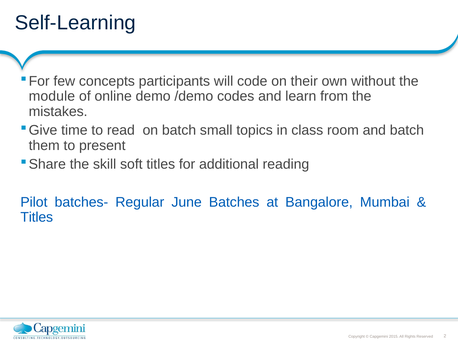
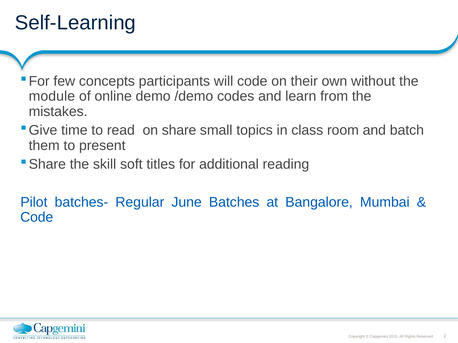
on batch: batch -> share (179, 131)
Titles: Titles -> Code (37, 218)
